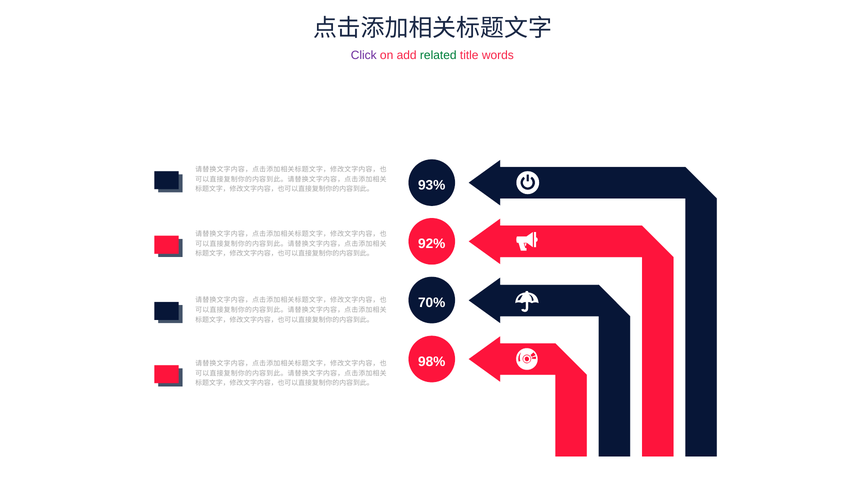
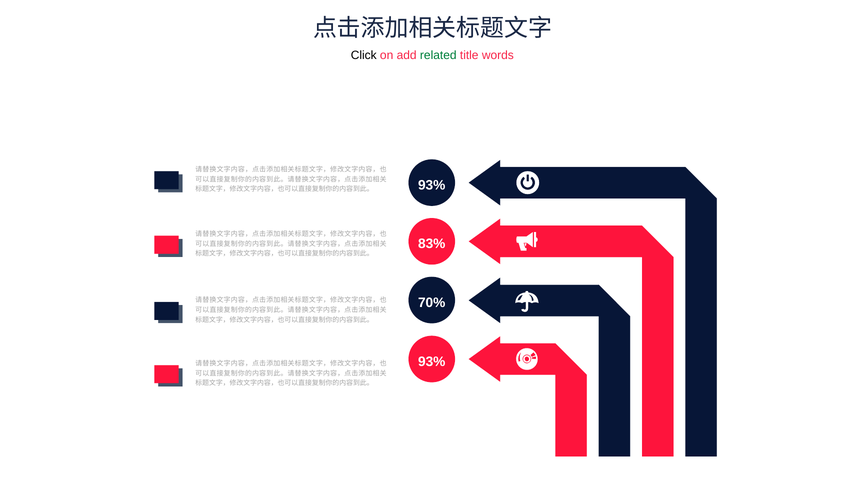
Click colour: purple -> black (364, 55)
92%: 92% -> 83% (432, 244)
98%: 98% -> 93% (432, 361)
